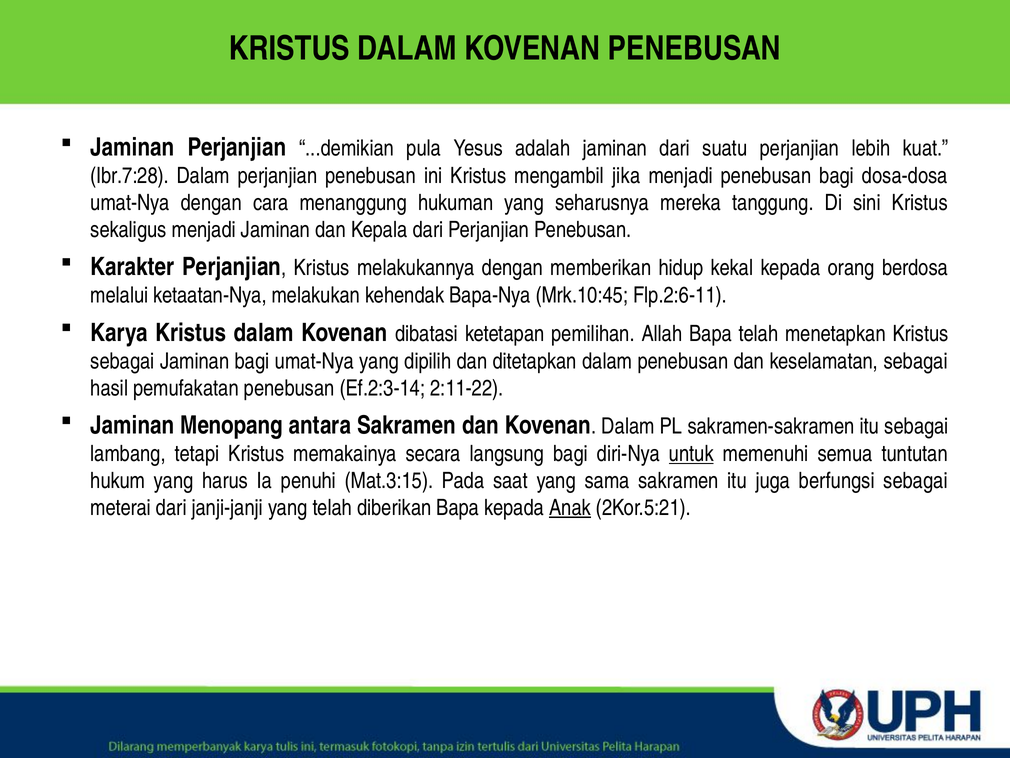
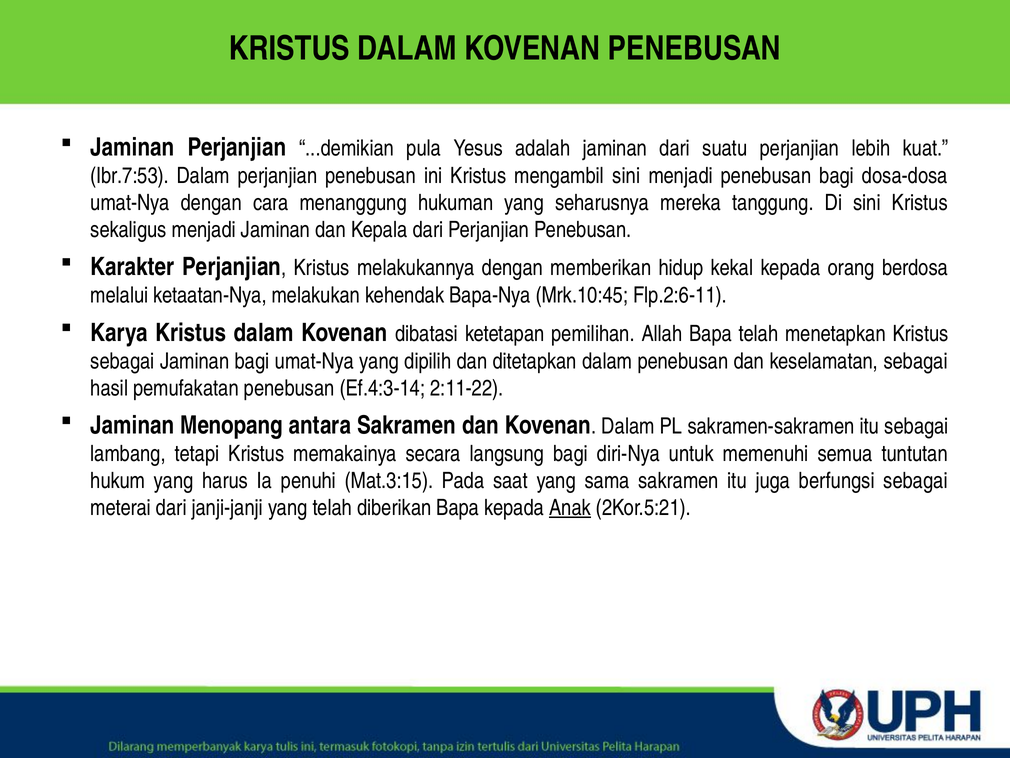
Ibr.7:28: Ibr.7:28 -> Ibr.7:53 (130, 176)
mengambil jika: jika -> sini (626, 176)
Ef.2:3-14: Ef.2:3-14 -> Ef.4:3-14 (382, 388)
untuk underline: present -> none (691, 454)
